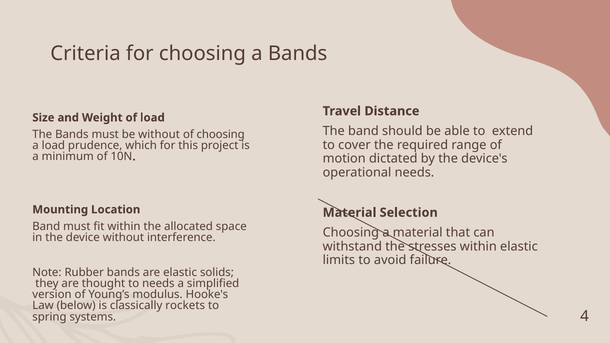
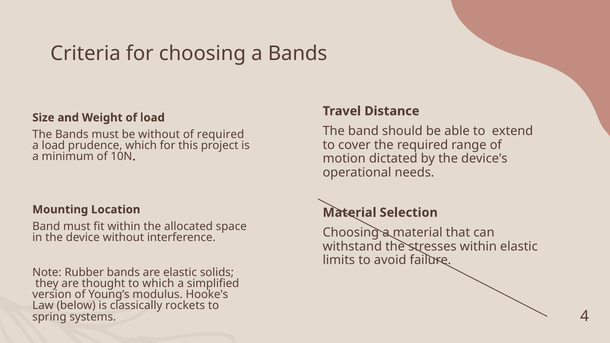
of choosing: choosing -> required (221, 135)
to needs: needs -> which (158, 284)
